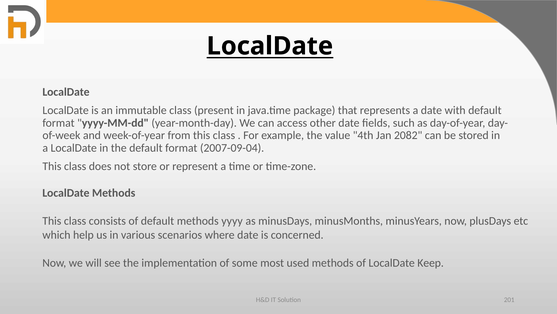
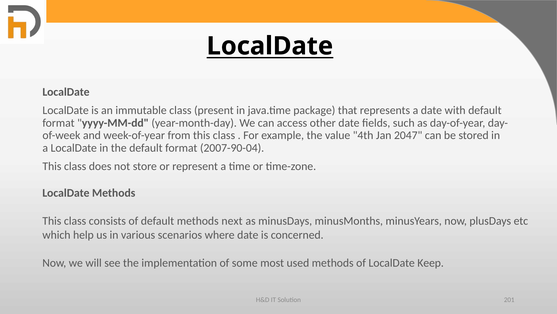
2082: 2082 -> 2047 (408, 135)
2007-09-04: 2007-09-04 -> 2007-90-04 (232, 148)
yyyy: yyyy -> next (232, 220)
